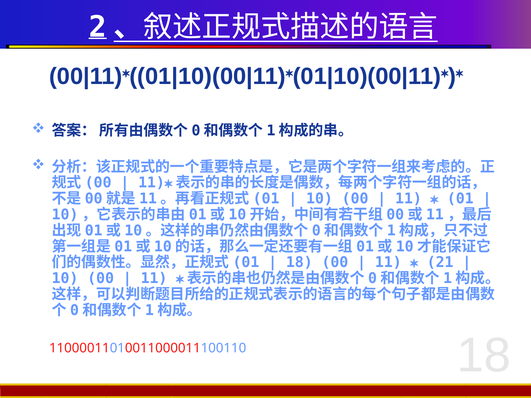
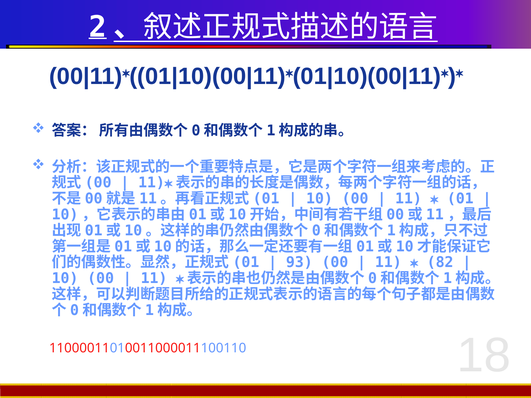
18: 18 -> 93 (299, 263)
21: 21 -> 82 (440, 263)
